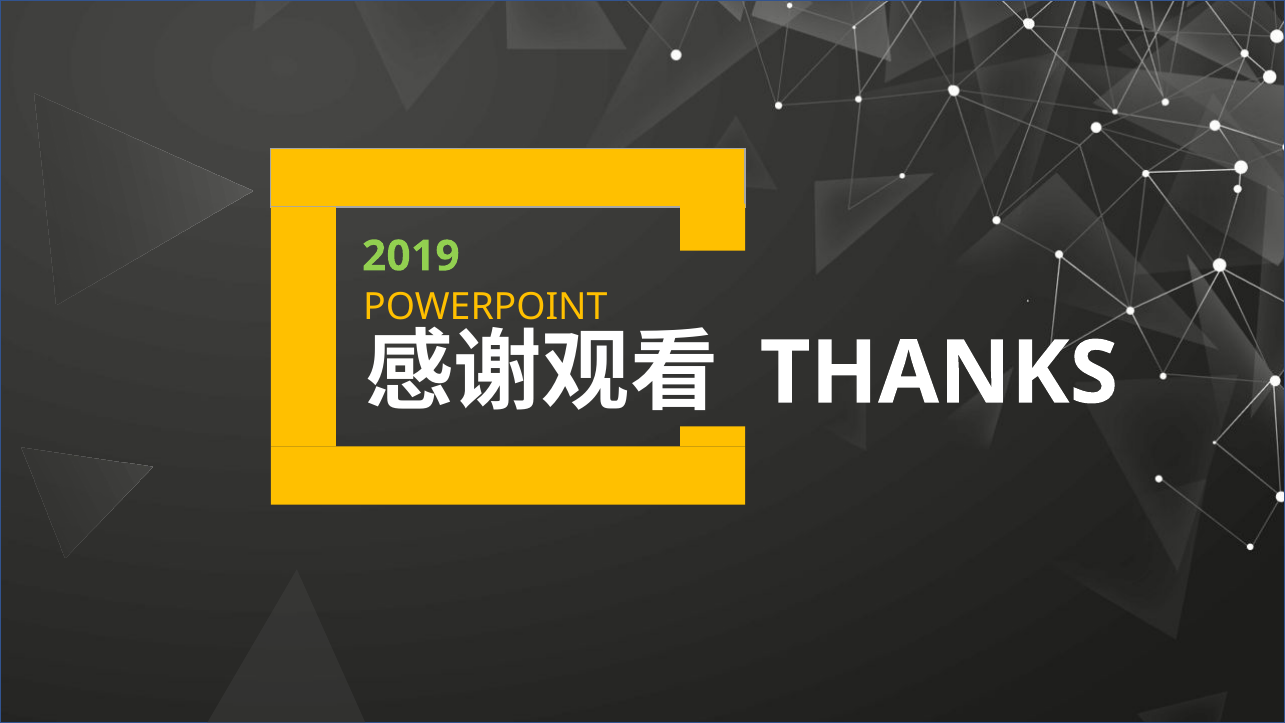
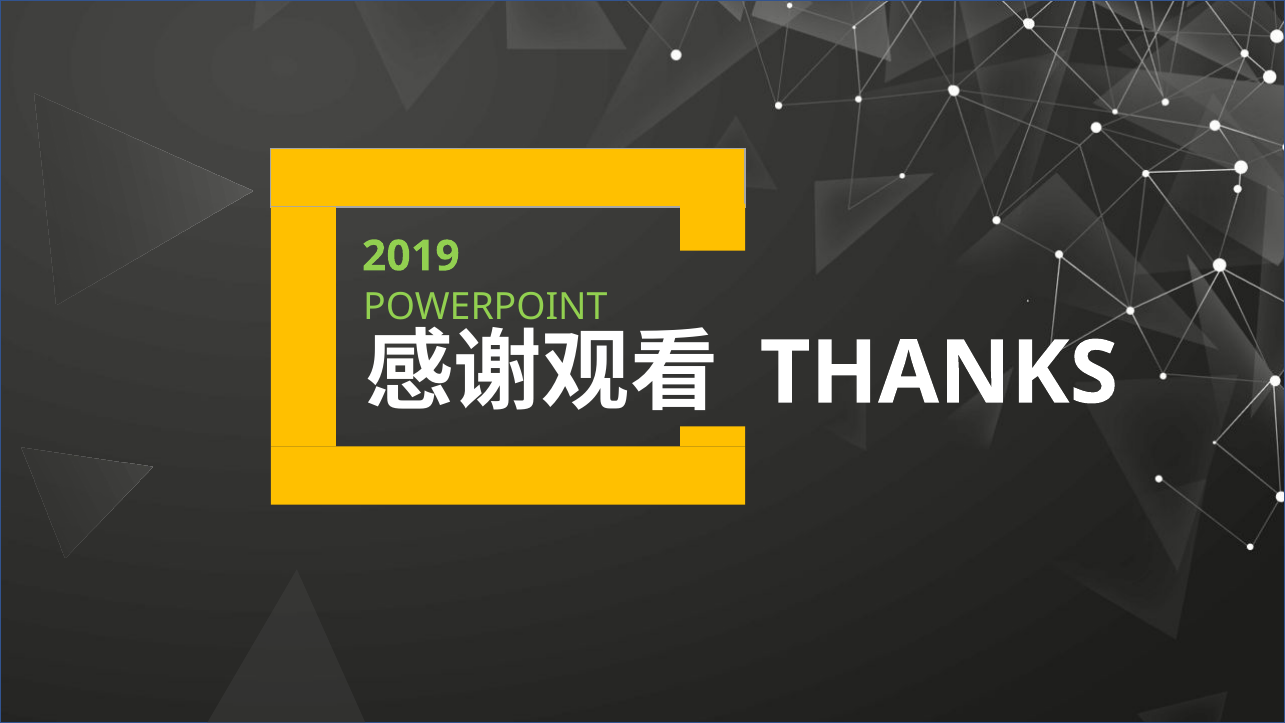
POWERPOINT colour: yellow -> light green (485, 307)
